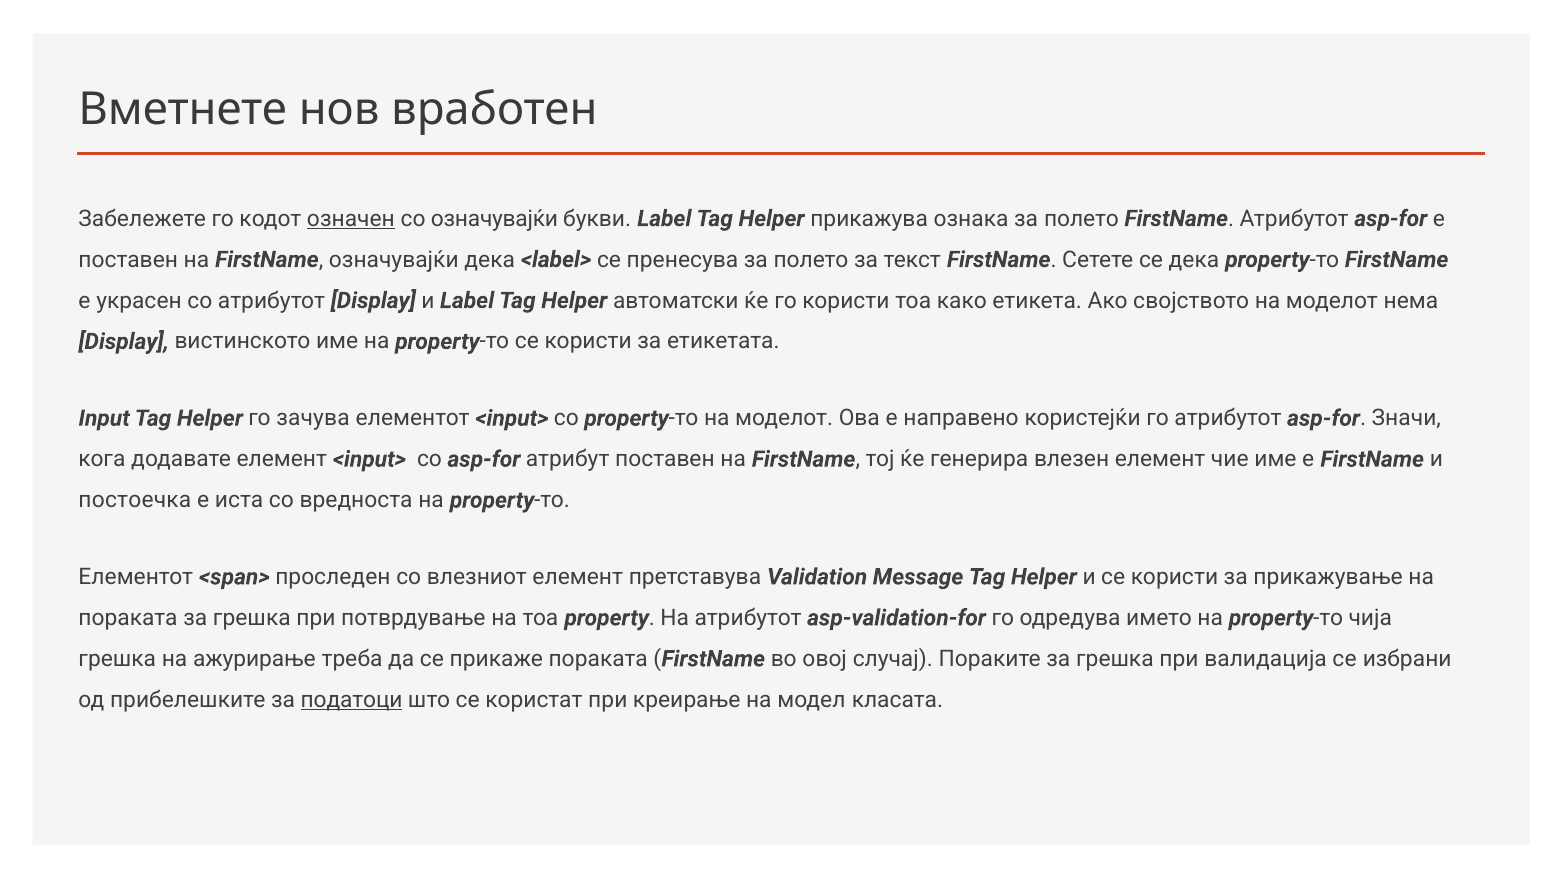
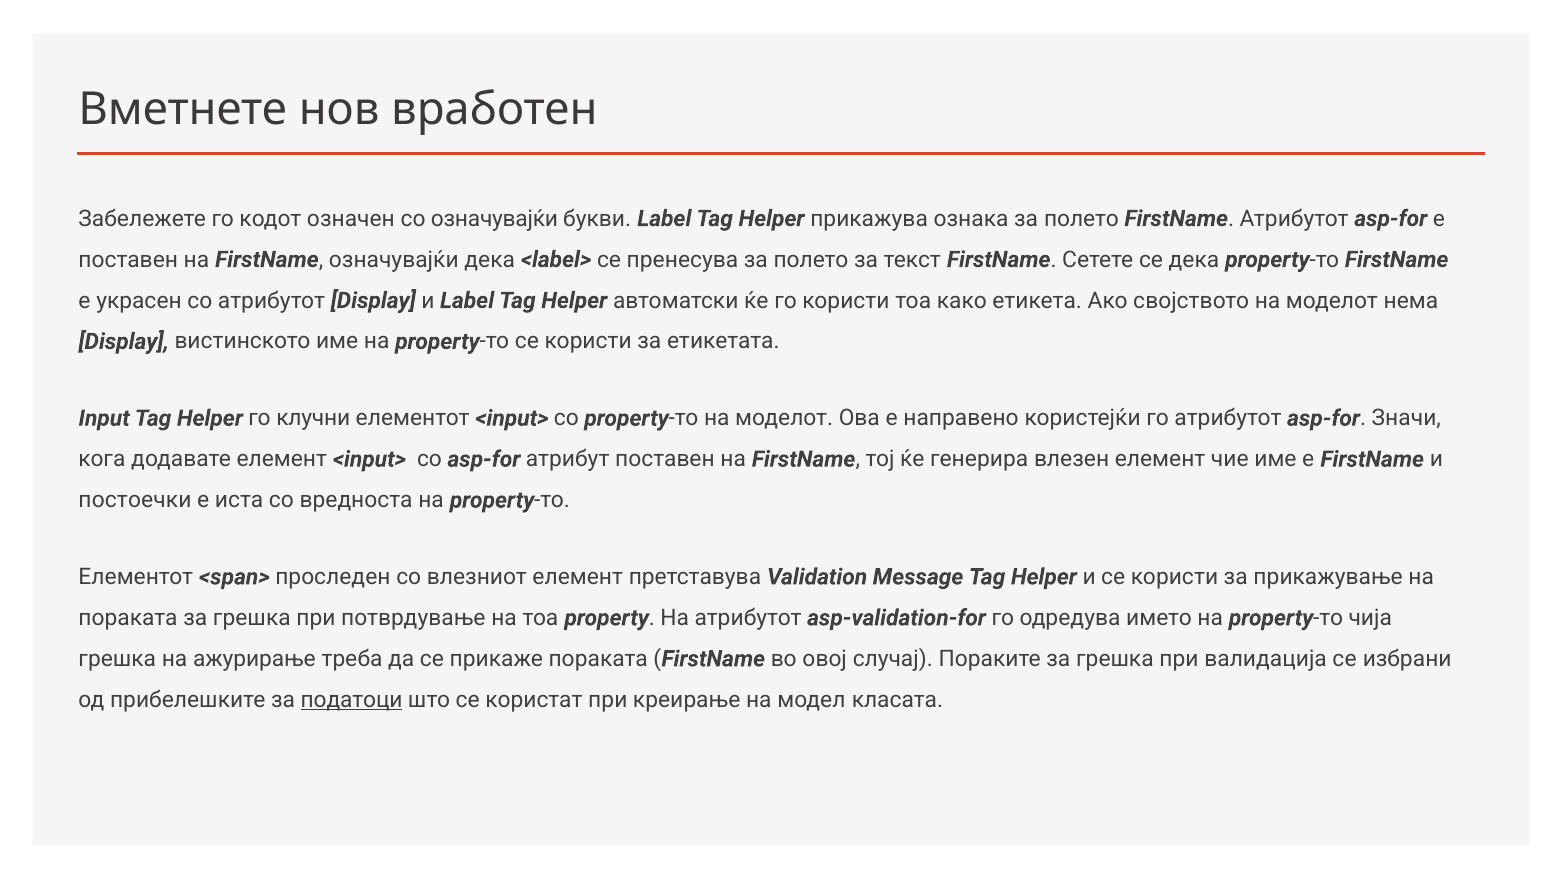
означен underline: present -> none (351, 219)
зачува: зачува -> клучни (313, 419)
постоечка: постоечка -> постоечки (135, 501)
